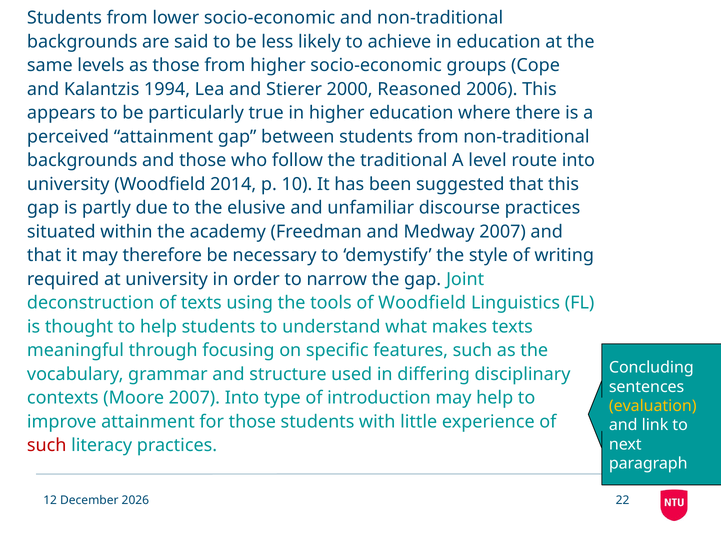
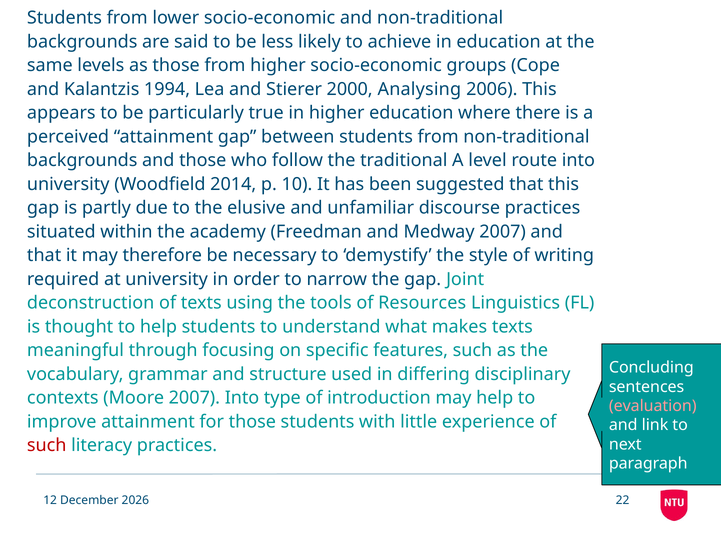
Reasoned: Reasoned -> Analysing (419, 89)
of Woodfield: Woodfield -> Resources (422, 303)
evaluation colour: yellow -> pink (653, 407)
